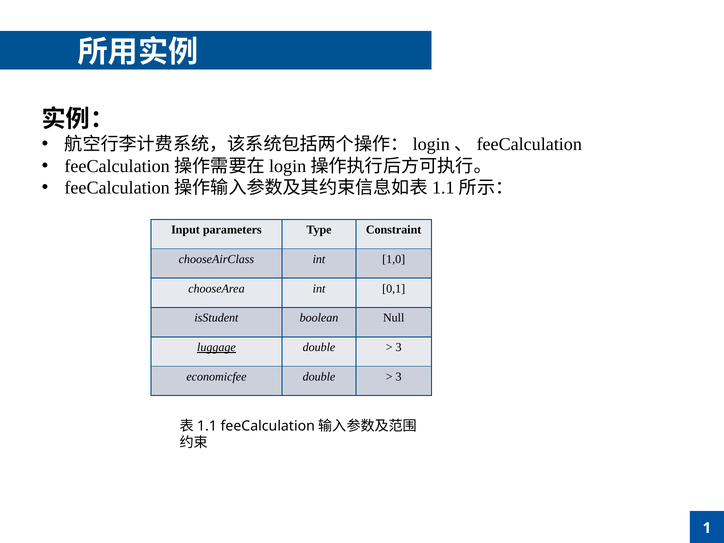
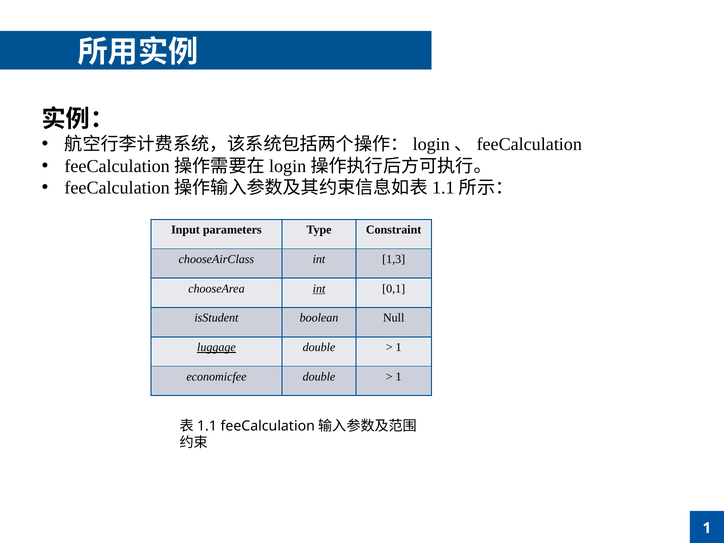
1,0: 1,0 -> 1,3 (394, 259)
int underline: none -> present (319, 289)
3: 3 -> 1 (399, 347)
3: 3 -> 1 (399, 377)
